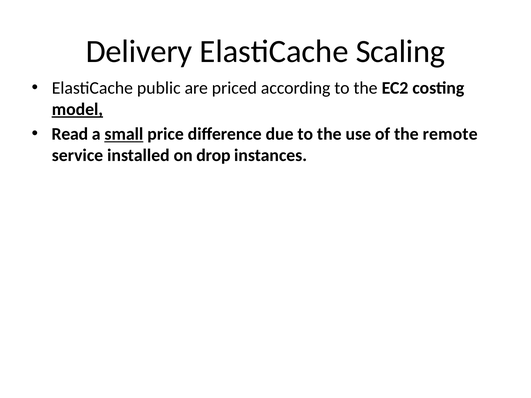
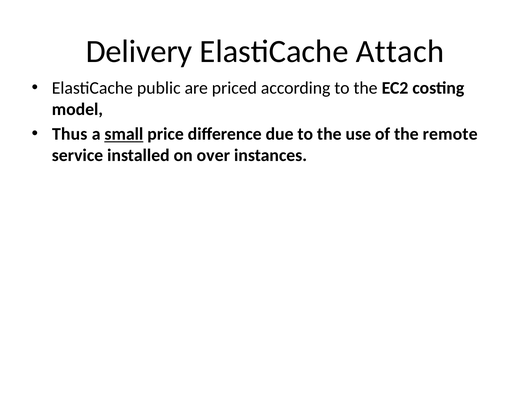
Scaling: Scaling -> Attach (400, 51)
model underline: present -> none (77, 109)
Read: Read -> Thus (70, 134)
drop: drop -> over (213, 155)
